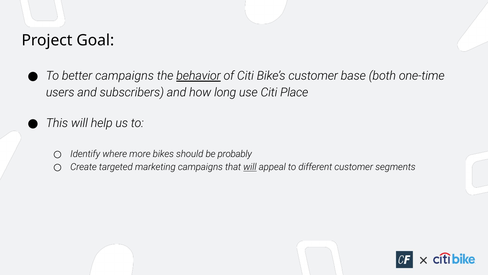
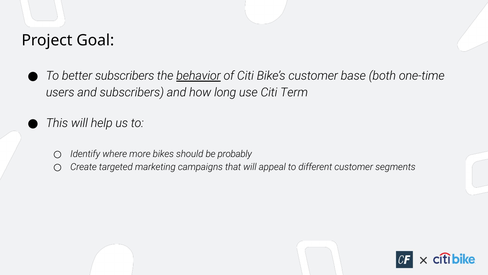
better campaigns: campaigns -> subscribers (125, 76)
Place: Place -> Term (294, 92)
will underline: present -> none (250, 167)
